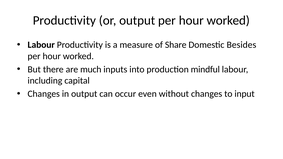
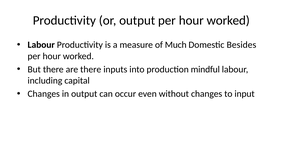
Share: Share -> Much (176, 45)
are much: much -> there (91, 69)
